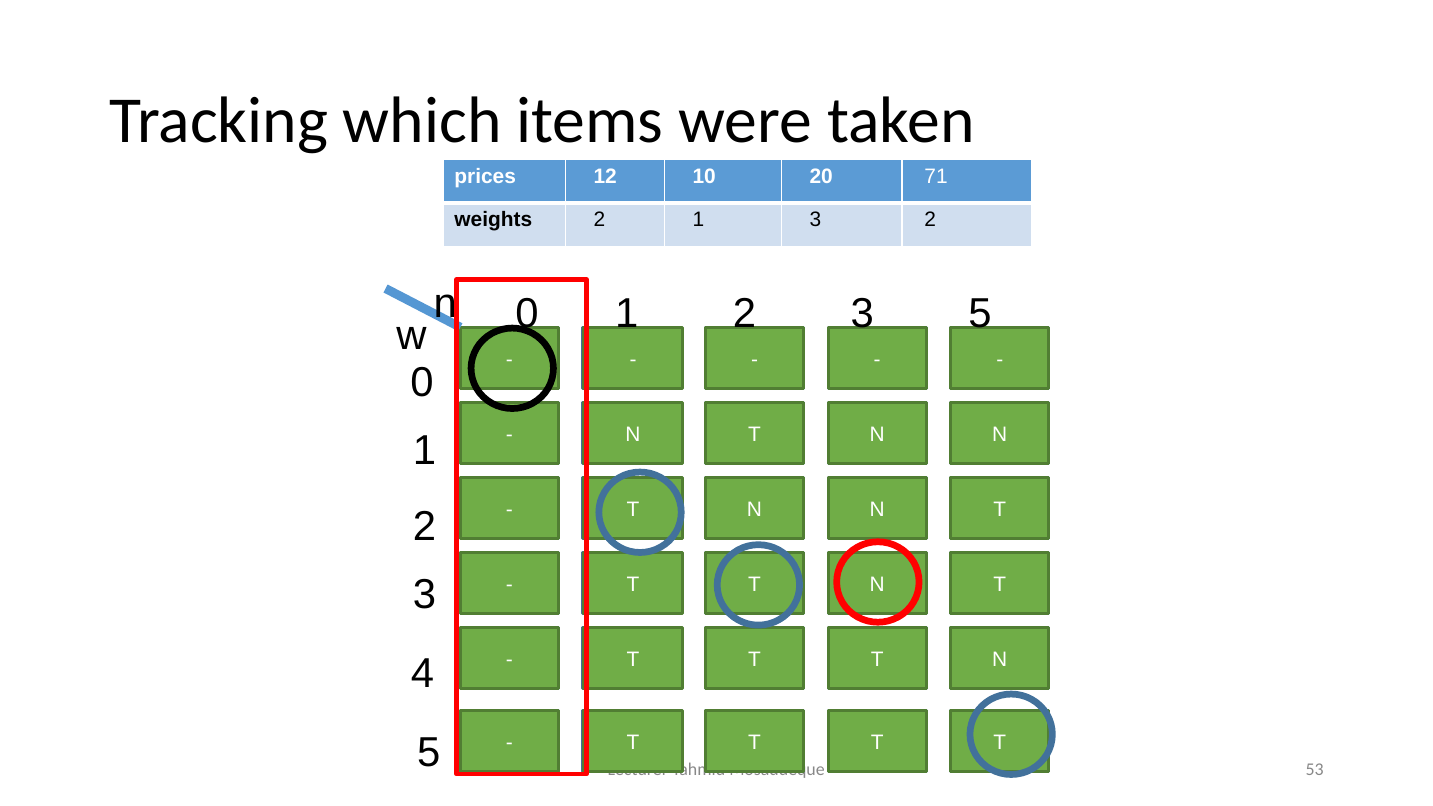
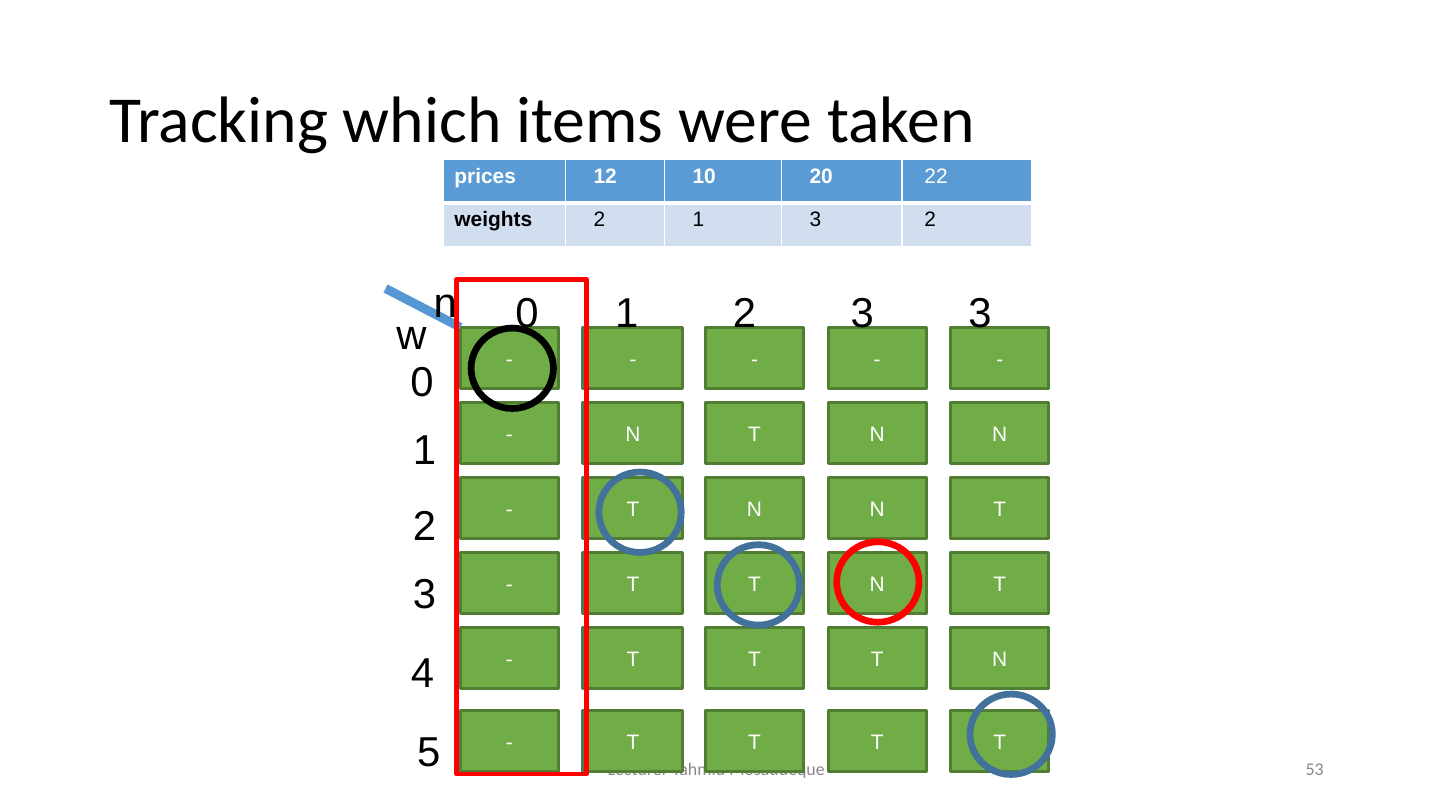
71: 71 -> 22 (936, 176)
3 5: 5 -> 3 (980, 314)
